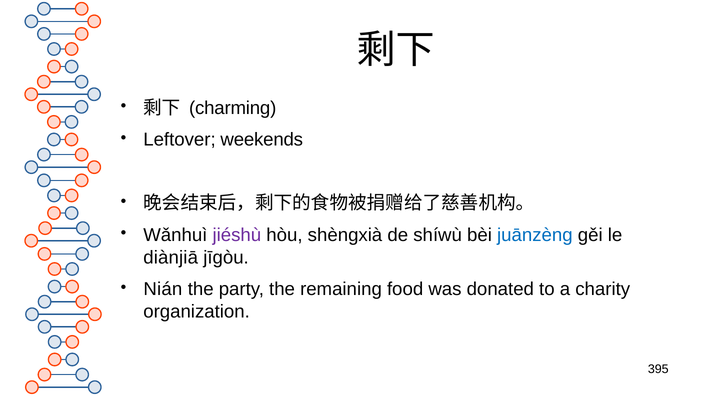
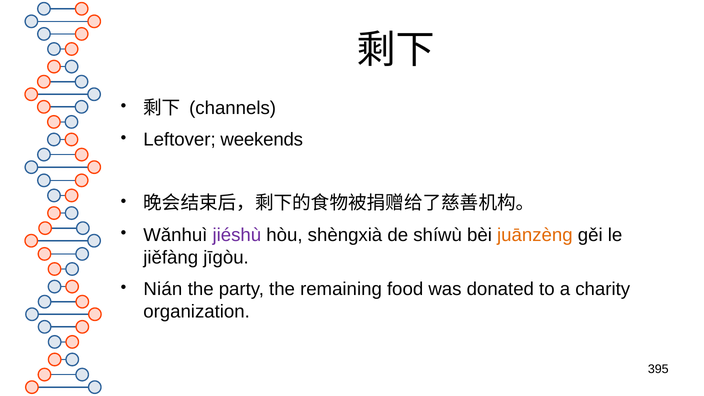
charming: charming -> channels (233, 108)
juānzèng colour: blue -> orange (535, 235)
diànjiā: diànjiā -> jiěfàng (171, 257)
